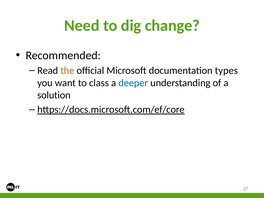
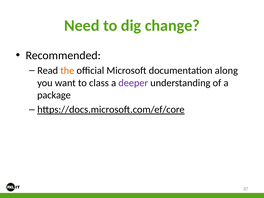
types: types -> along (226, 71)
deeper colour: blue -> purple (133, 83)
solution: solution -> package (54, 95)
